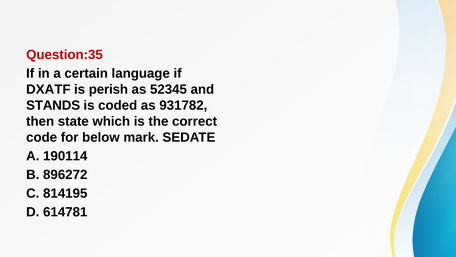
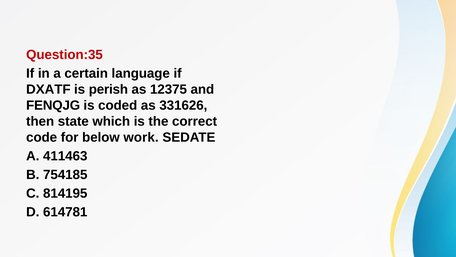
52345: 52345 -> 12375 (168, 89)
STANDS: STANDS -> FENQJG (53, 105)
931782: 931782 -> 331626 (183, 105)
mark: mark -> work (141, 137)
190114: 190114 -> 411463 (65, 156)
896272: 896272 -> 754185 (65, 174)
